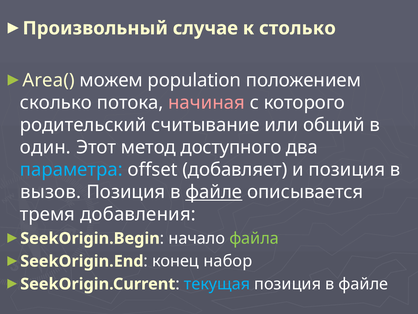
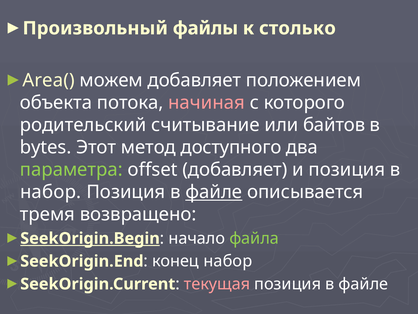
случае: случае -> файлы (205, 28)
можем population: population -> добавляет (194, 80)
сколько: сколько -> объекта (56, 103)
общий: общий -> байтов (334, 125)
один: один -> bytes (46, 147)
параметра colour: light blue -> light green (71, 169)
вызов: вызов -> набор (51, 192)
добавления: добавления -> возвращено (138, 214)
SeekOrigin.Begin underline: none -> present (90, 238)
текущая colour: light blue -> pink (217, 284)
